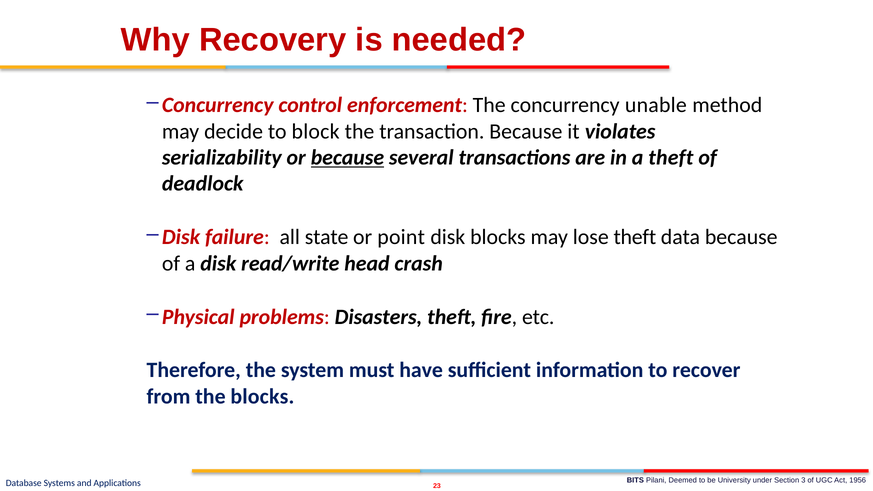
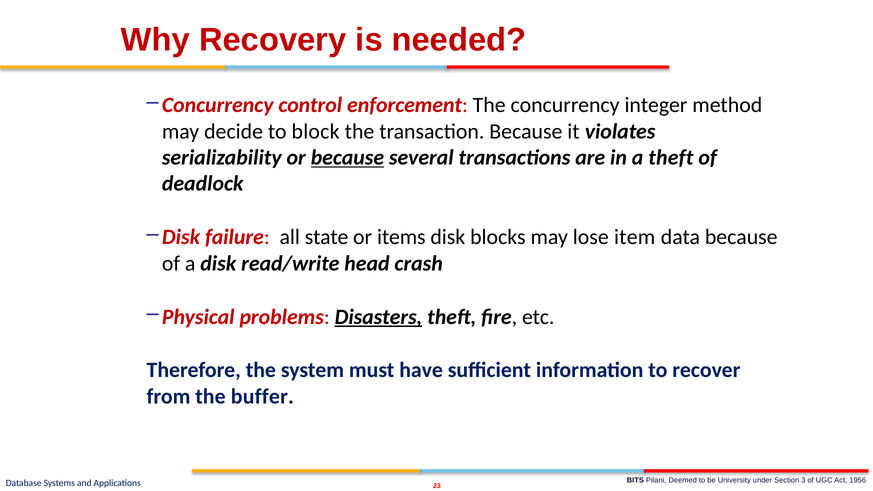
unable: unable -> integer (656, 105)
point: point -> items (401, 237)
lose theft: theft -> item (635, 237)
Disasters underline: none -> present (378, 317)
the blocks: blocks -> buffer (262, 396)
